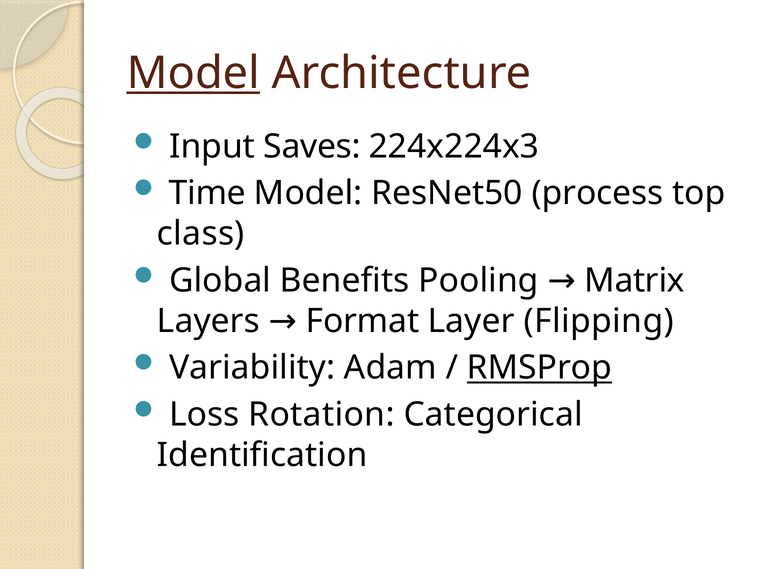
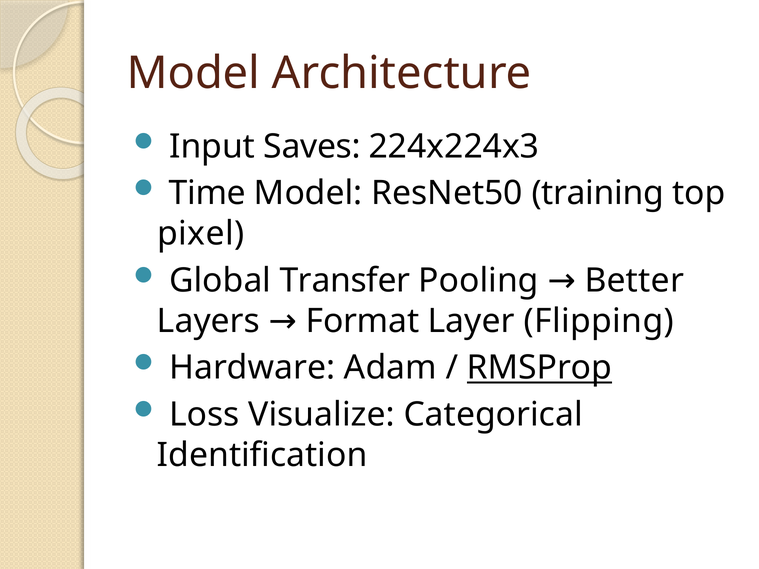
Model underline: present -> none (193, 73)
process: process -> training (598, 193)
class: class -> pixel (201, 234)
Benefits: Benefits -> Transfer (345, 281)
Matrix: Matrix -> Better (634, 281)
Variability: Variability -> Hardware (252, 368)
Rotation: Rotation -> Visualize (322, 415)
